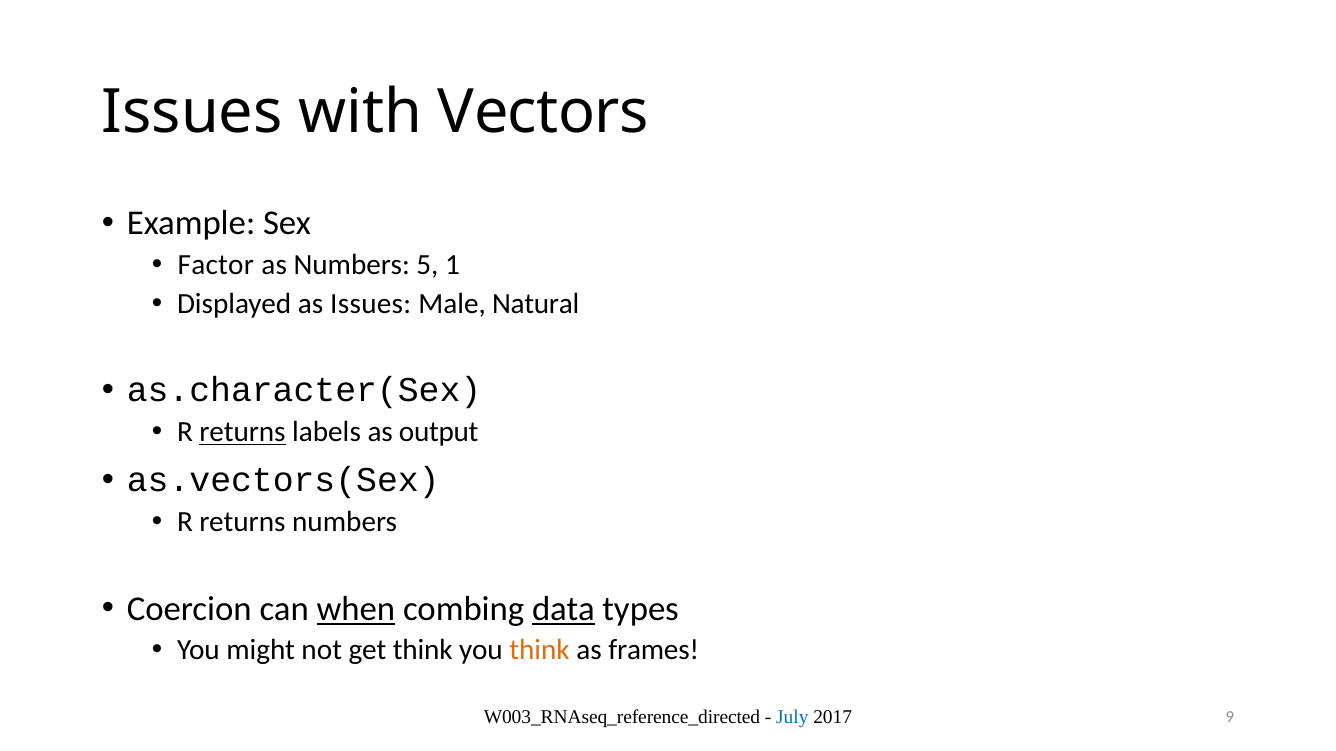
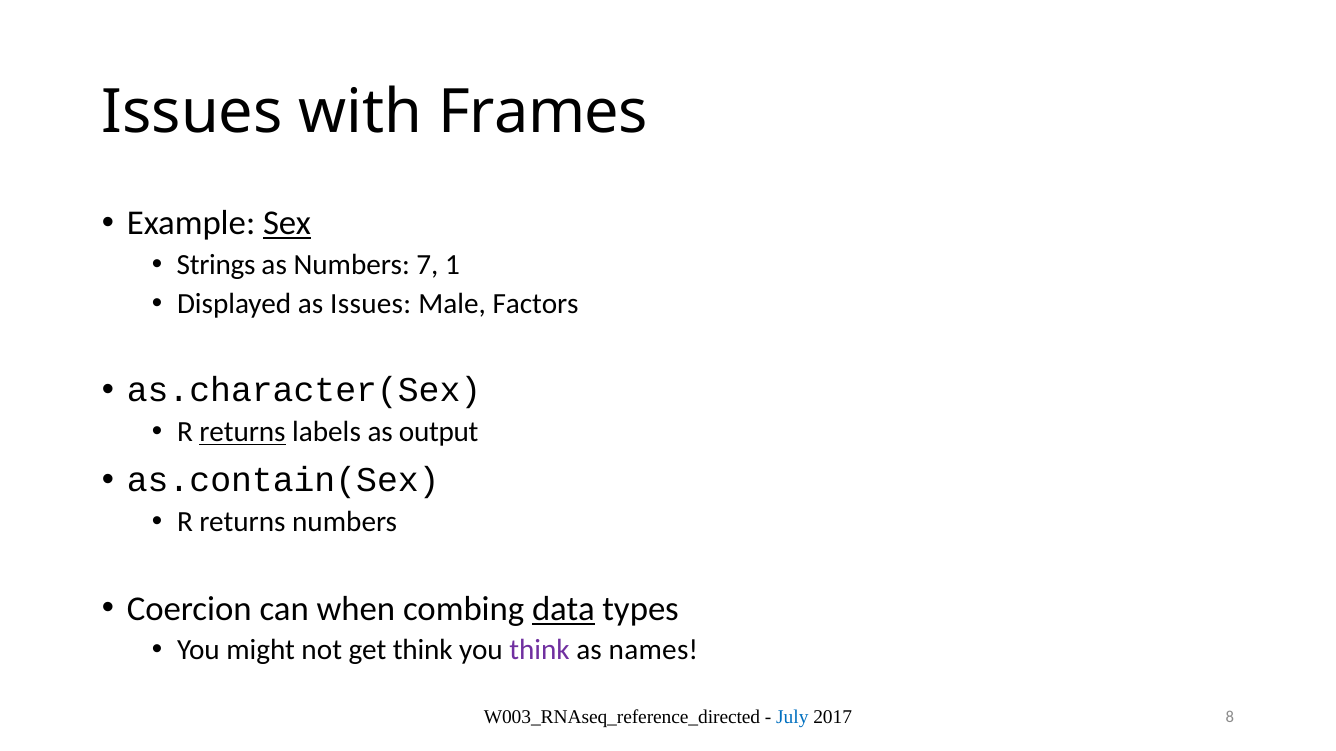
Vectors: Vectors -> Frames (543, 112)
Sex underline: none -> present (287, 224)
Factor: Factor -> Strings (216, 265)
5: 5 -> 7 (427, 265)
Natural: Natural -> Factors (536, 304)
as.vectors(Sex: as.vectors(Sex -> as.contain(Sex (283, 481)
when underline: present -> none (356, 609)
think colour: orange -> purple (540, 651)
frames: frames -> names (653, 651)
9: 9 -> 8 (1230, 718)
